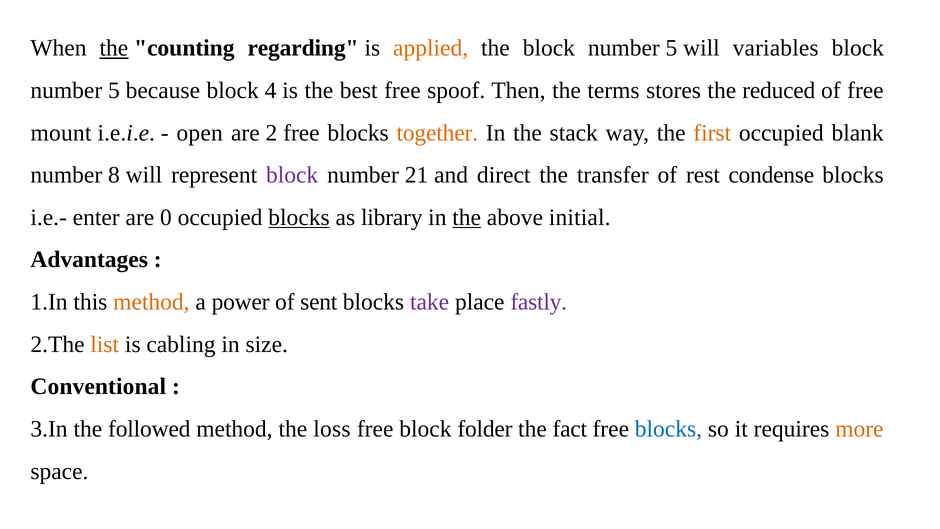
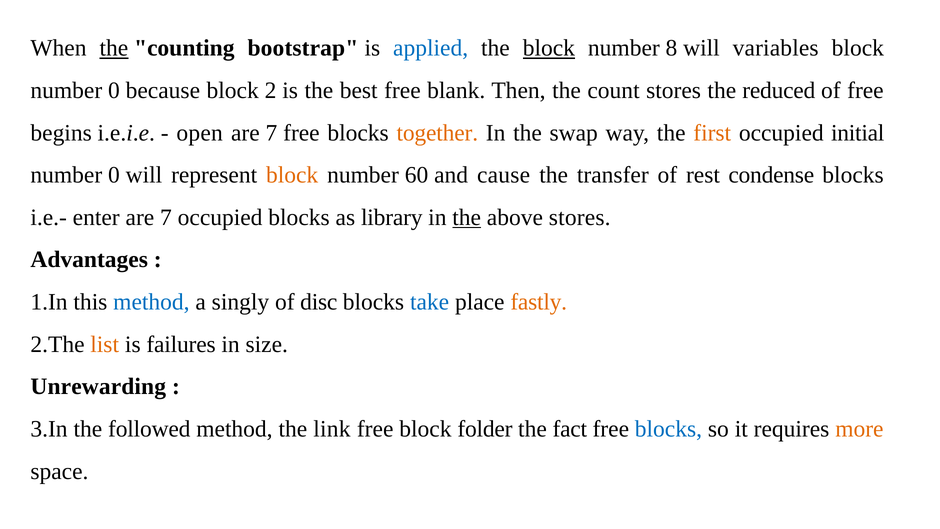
regarding: regarding -> bootstrap (303, 48)
applied colour: orange -> blue (431, 48)
block underline: none -> present (549, 48)
5: 5 -> 8 (671, 48)
5: 5 -> 0 (114, 90)
4: 4 -> 2 (271, 90)
spoof: spoof -> blank (456, 90)
terms: terms -> count (614, 90)
mount: mount -> begins (61, 133)
2: 2 -> 7 (271, 133)
stack: stack -> swap (574, 133)
blank: blank -> initial (858, 133)
8: 8 -> 0 (114, 175)
block colour: purple -> orange (292, 175)
21: 21 -> 60 (417, 175)
direct: direct -> cause (504, 175)
0: 0 -> 7 (166, 217)
blocks underline: present -> none (299, 217)
above initial: initial -> stores (580, 217)
method colour: orange -> blue (151, 302)
power: power -> singly (240, 302)
sent: sent -> disc (319, 302)
take colour: purple -> blue (430, 302)
fastly colour: purple -> orange (539, 302)
cabling: cabling -> failures (181, 344)
Conventional: Conventional -> Unrewarding (98, 387)
loss: loss -> link (332, 429)
